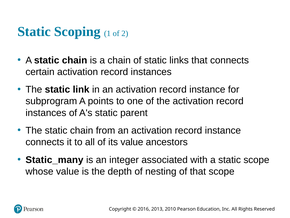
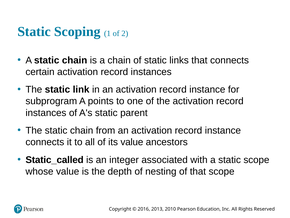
Static_many: Static_many -> Static_called (55, 159)
